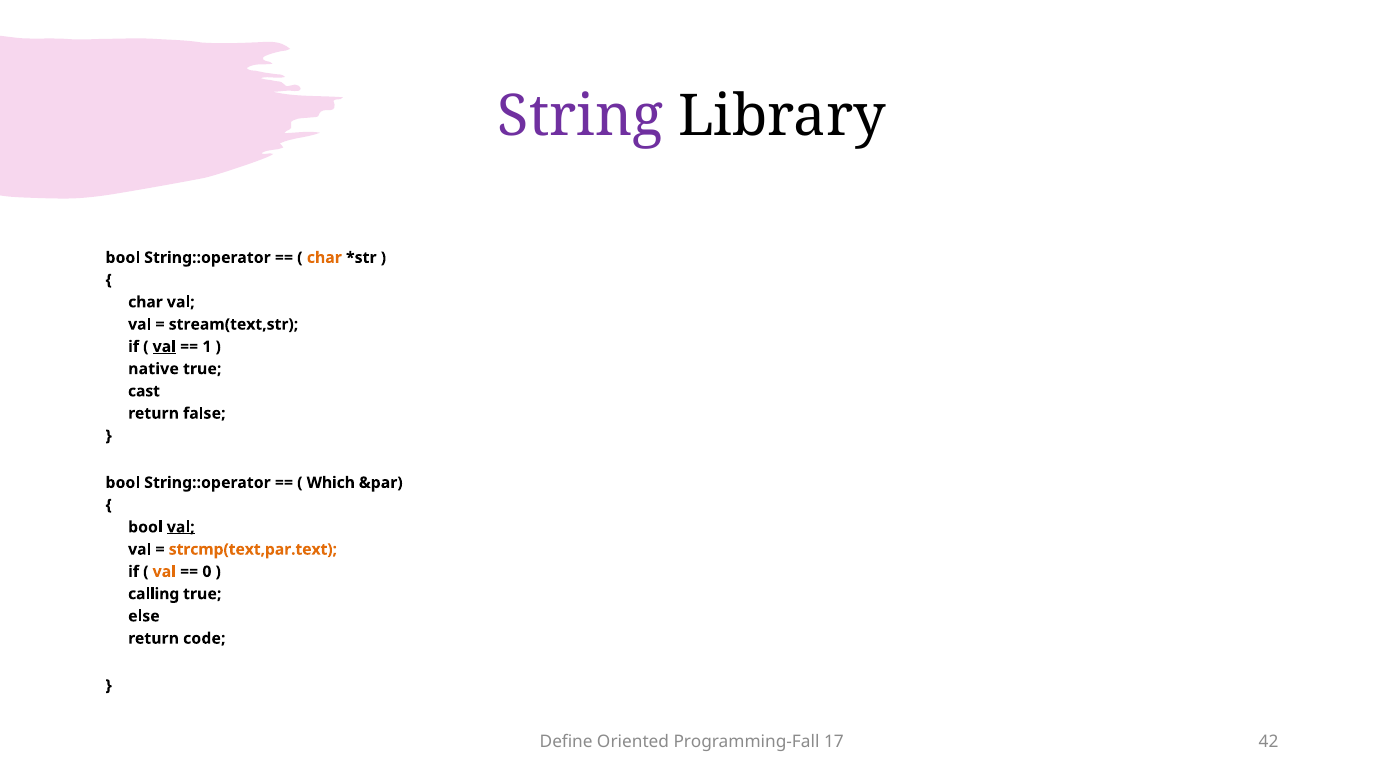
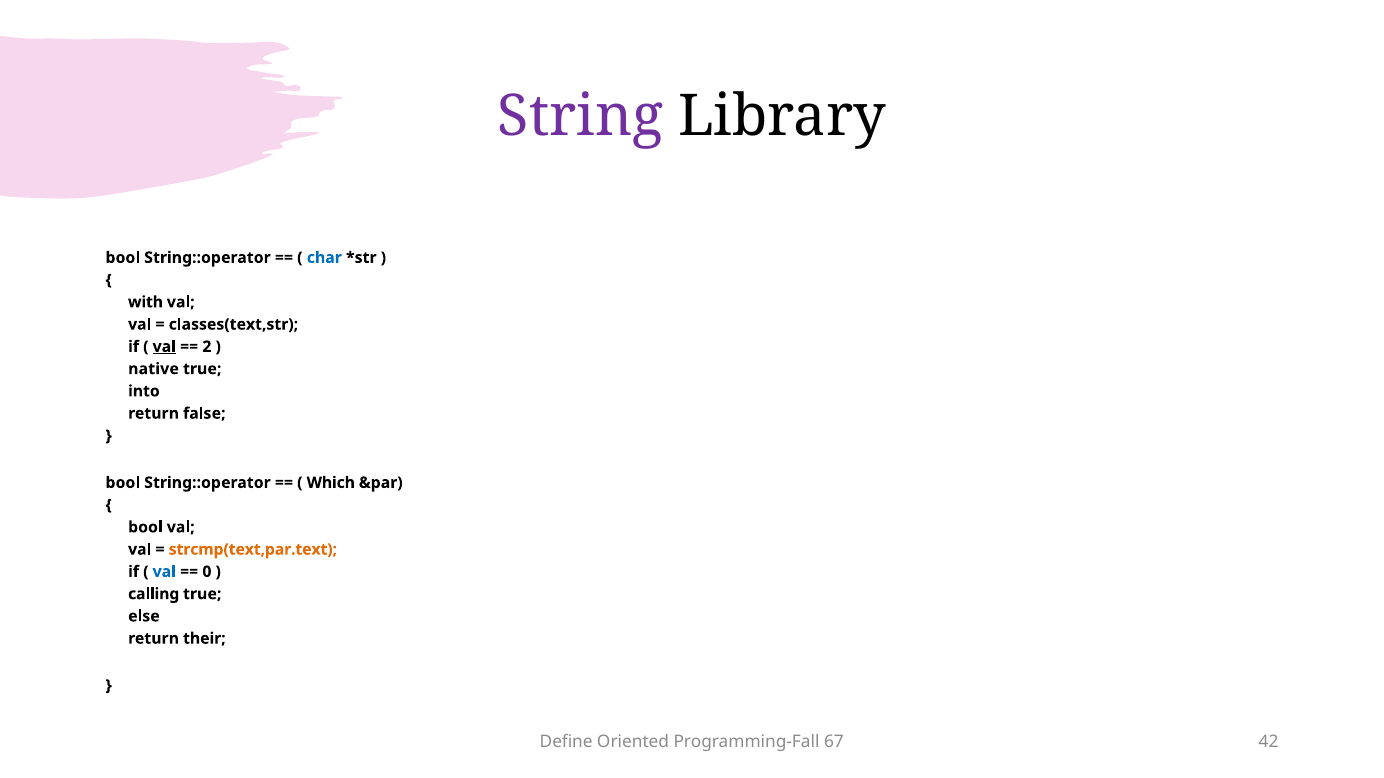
char colour: orange -> blue (324, 258)
char: char -> with (145, 302)
stream(text,str: stream(text,str -> classes(text,str (233, 325)
1: 1 -> 2 (207, 347)
cast: cast -> into (144, 391)
val underline: present -> none (181, 527)
val colour: orange -> blue (164, 572)
code: code -> their (204, 639)
17: 17 -> 67 (834, 742)
